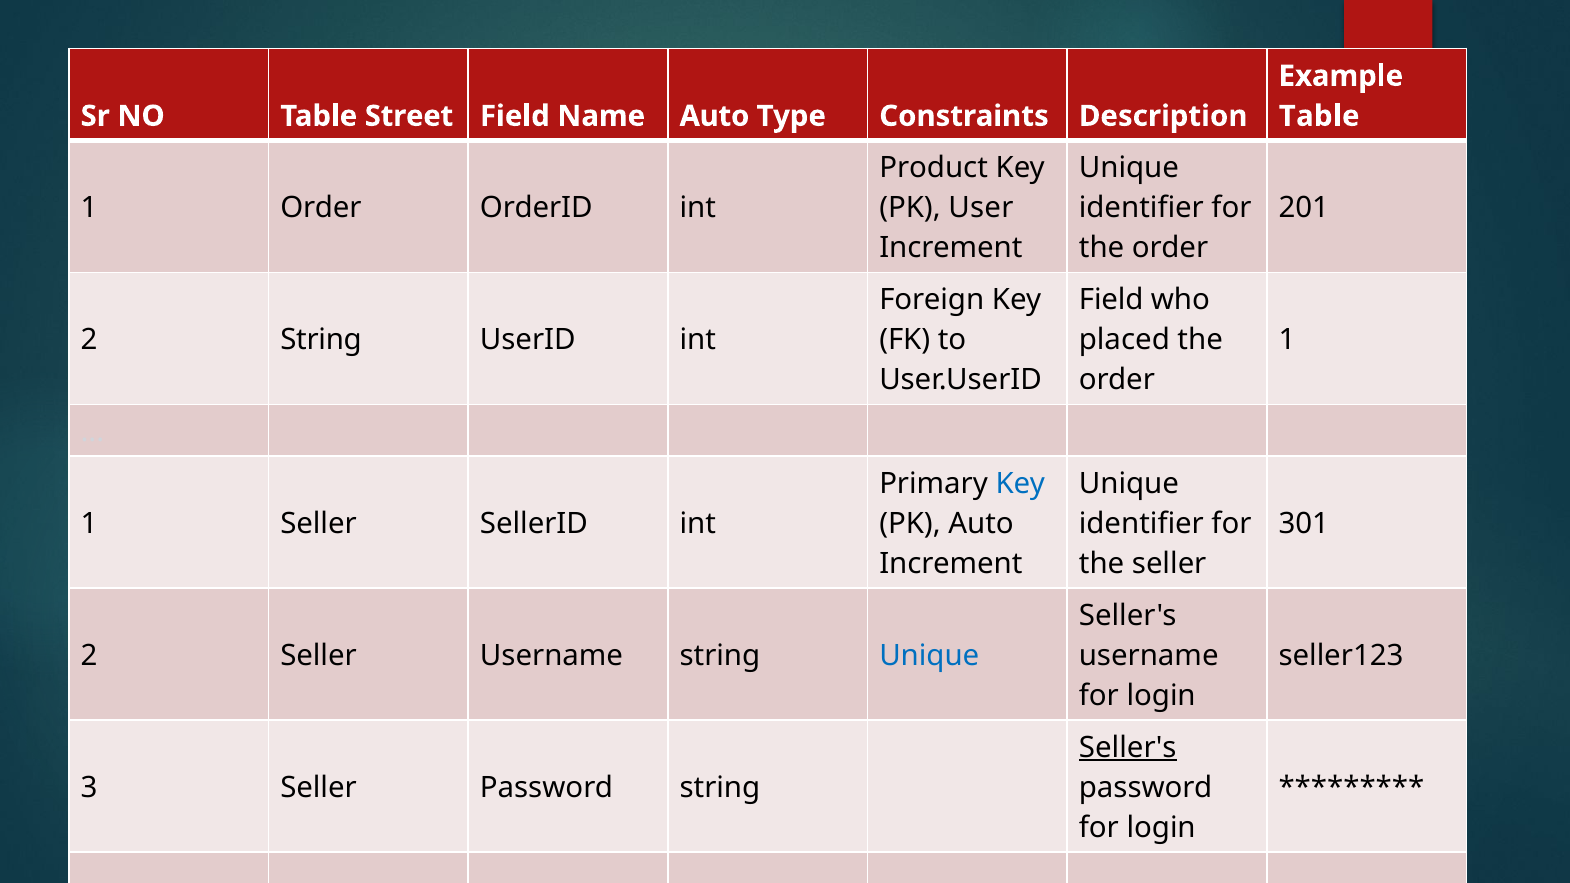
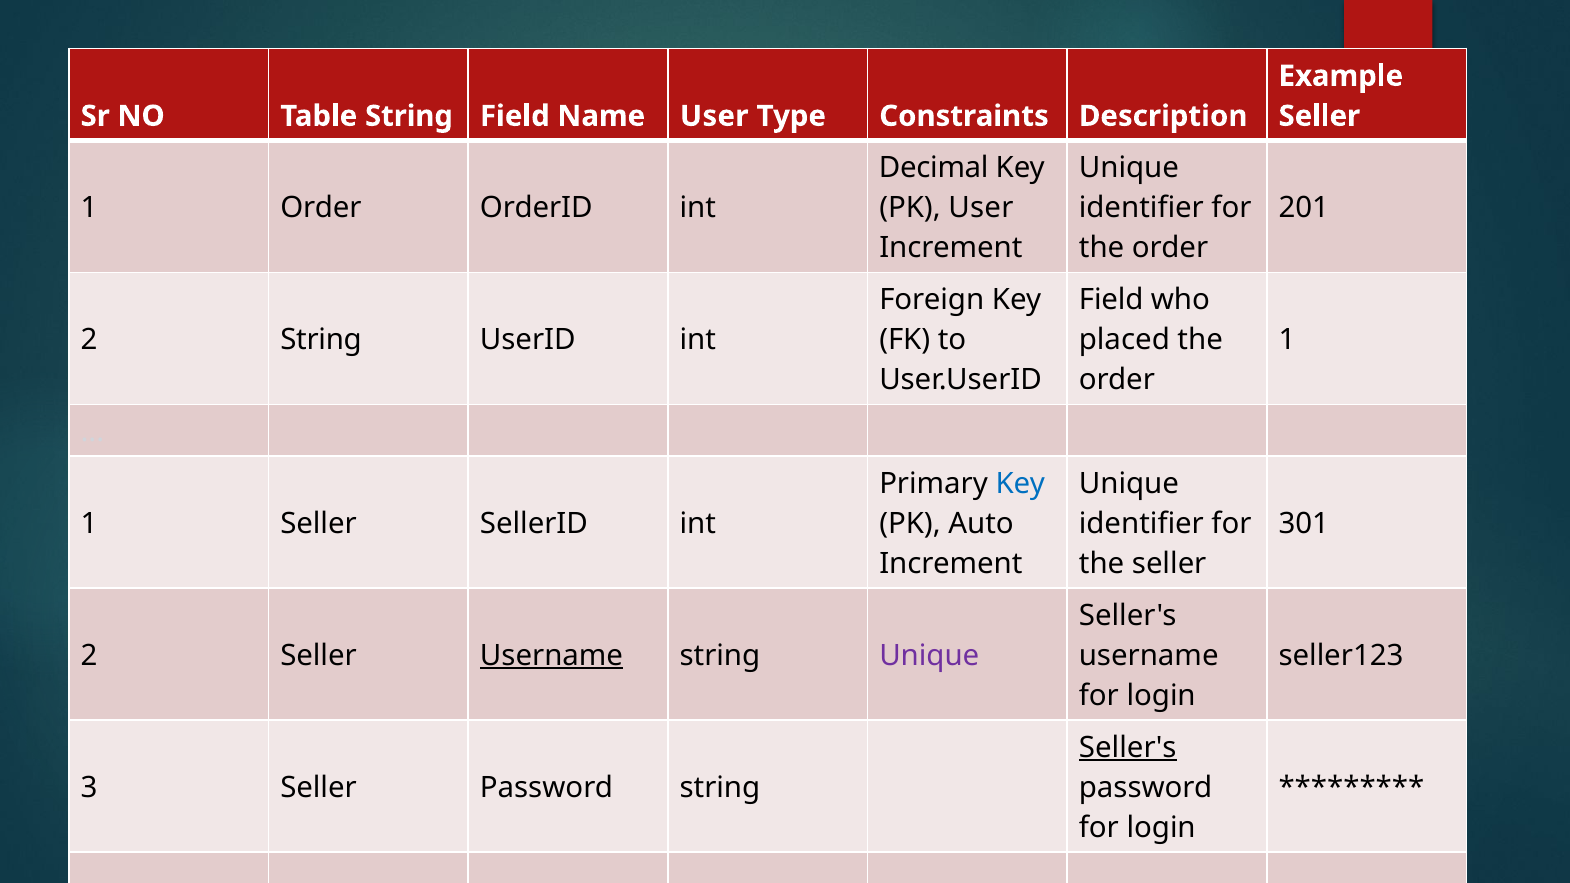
Table Street: Street -> String (409, 116)
Name Auto: Auto -> User (714, 116)
Table: Table -> Seller (1319, 116)
Product: Product -> Decimal (934, 168)
Username underline: none -> present (551, 656)
Unique colour: blue -> purple (929, 656)
